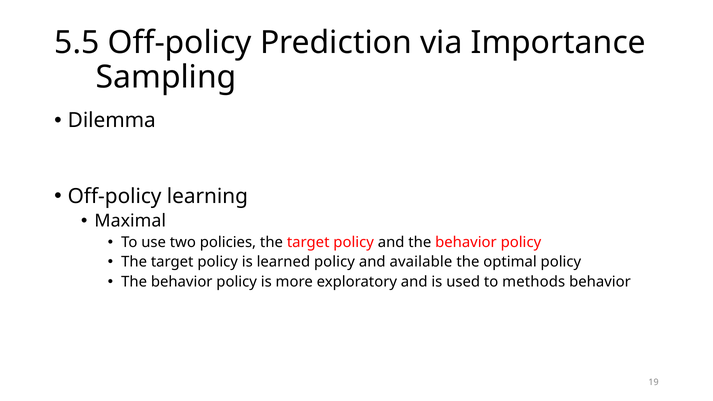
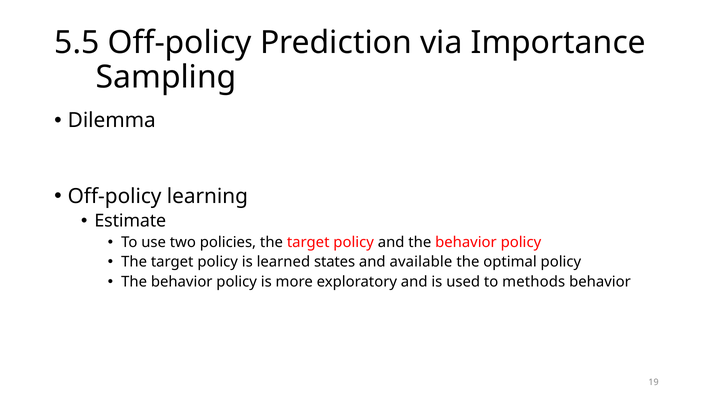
Maximal: Maximal -> Estimate (130, 221)
learned policy: policy -> states (335, 262)
